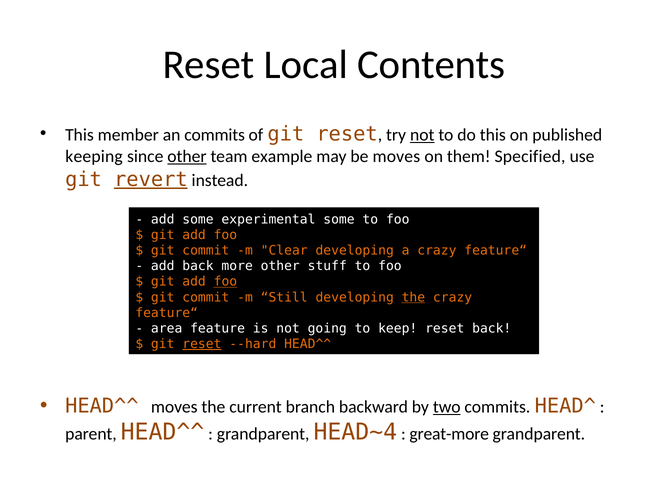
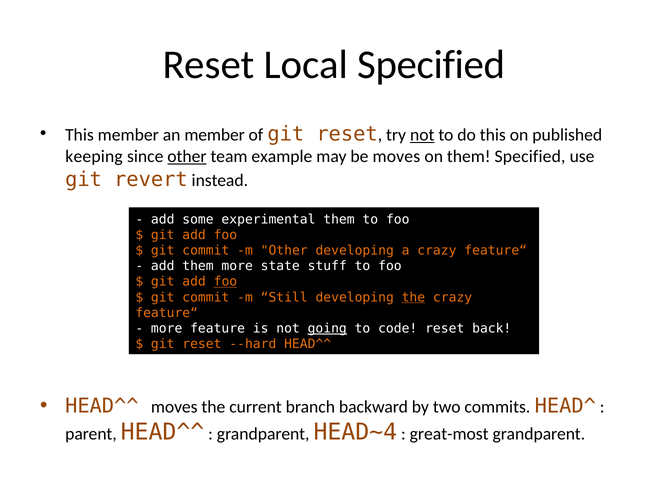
Local Contents: Contents -> Specified (431, 65)
an commits: commits -> member (215, 135)
revert underline: present -> none (151, 180)
experimental some: some -> them (339, 219)
m Clear: Clear -> Other (284, 250)
add back: back -> them (198, 266)
more other: other -> state (280, 266)
area: area -> more (167, 328)
going underline: none -> present (327, 328)
keep: keep -> code (398, 328)
reset underline: present -> none (202, 344)
two underline: present -> none (447, 407)
great-more: great-more -> great-most (449, 434)
